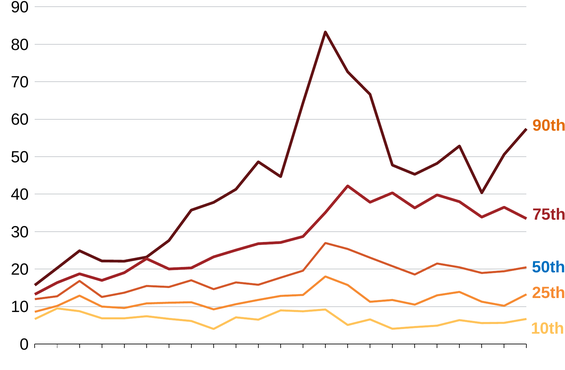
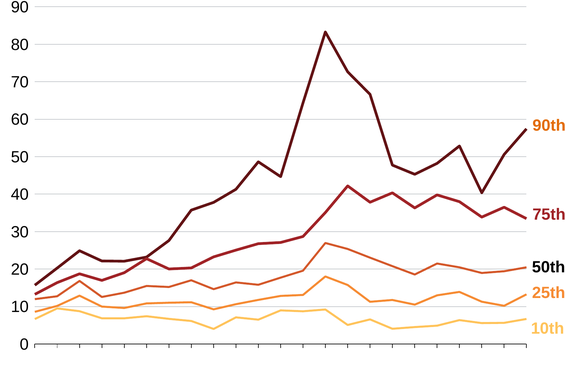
50th colour: blue -> black (549, 267)
